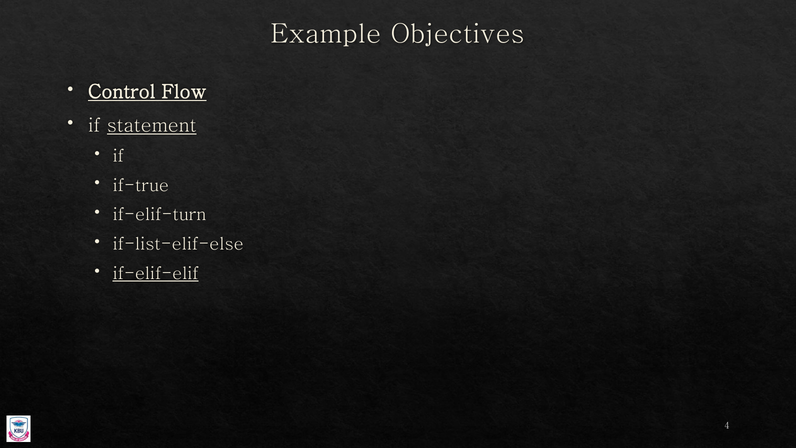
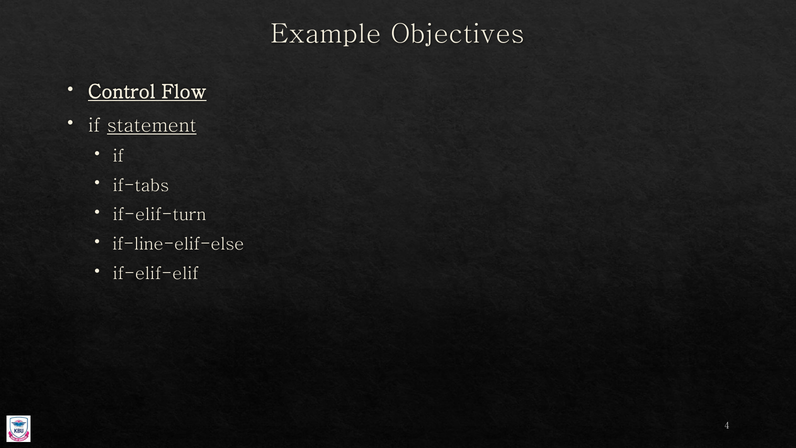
if-true: if-true -> if-tabs (141, 185)
if-list-elif-else: if-list-elif-else -> if-line-elif-else (178, 244)
if-elif-elif underline: present -> none (156, 273)
